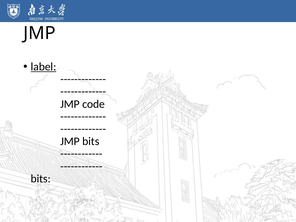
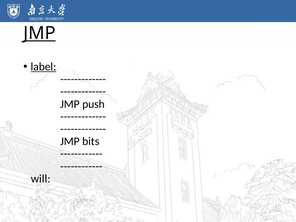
JMP underline: none -> present (39, 33)
code: code -> push (94, 104)
bits: bits -> will (41, 179)
